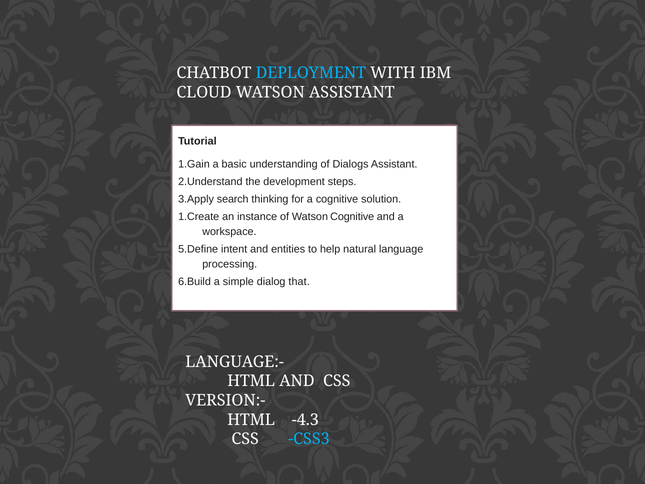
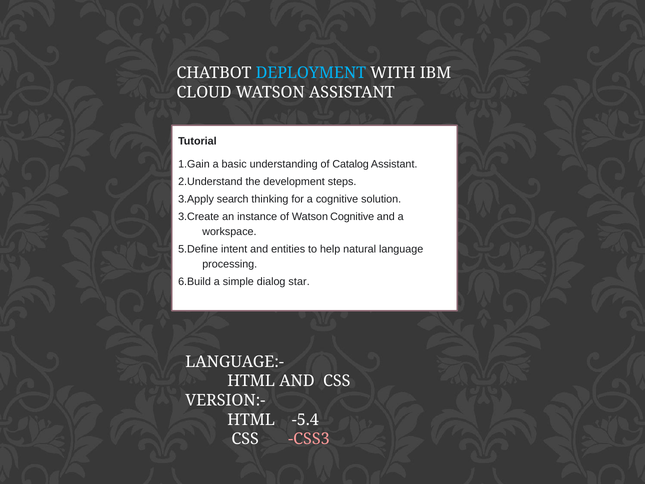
Dialogs: Dialogs -> Catalog (351, 164)
1.Create: 1.Create -> 3.Create (199, 217)
that: that -> star (299, 281)
-4.3: -4.3 -> -5.4 (305, 420)
CSS3 colour: light blue -> pink (309, 439)
